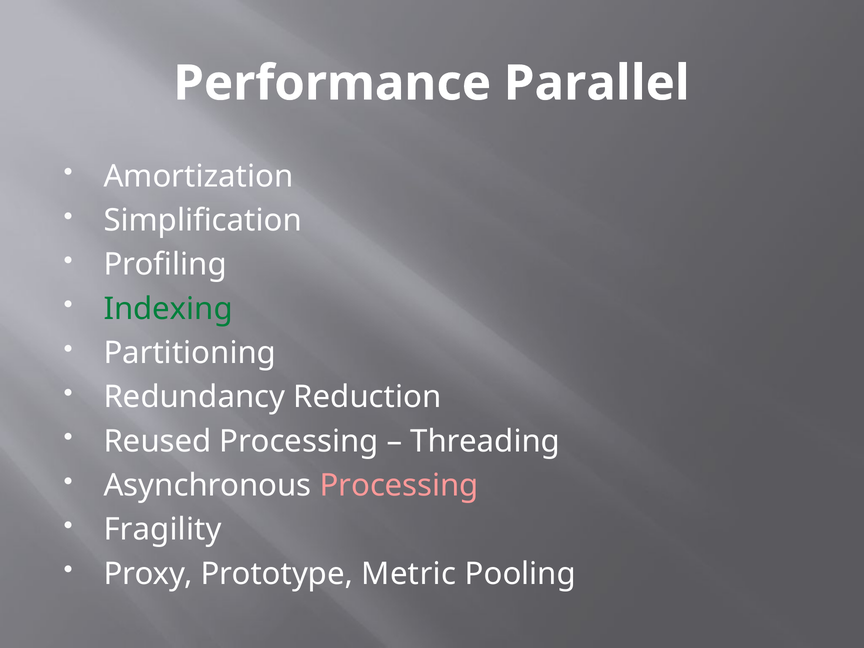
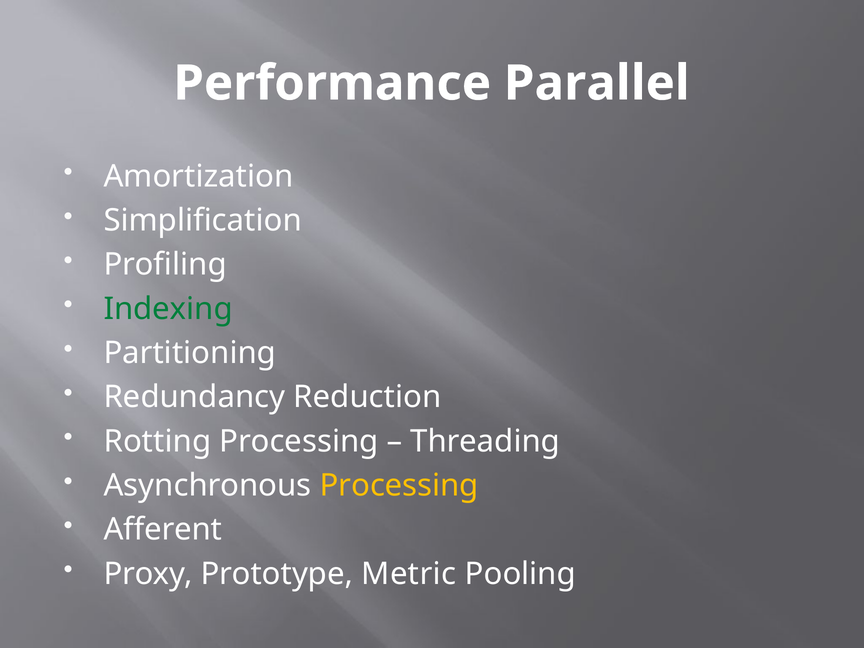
Reused: Reused -> Rotting (157, 441)
Processing colour: pink -> yellow (399, 485)
Fragility: Fragility -> Afferent (163, 530)
